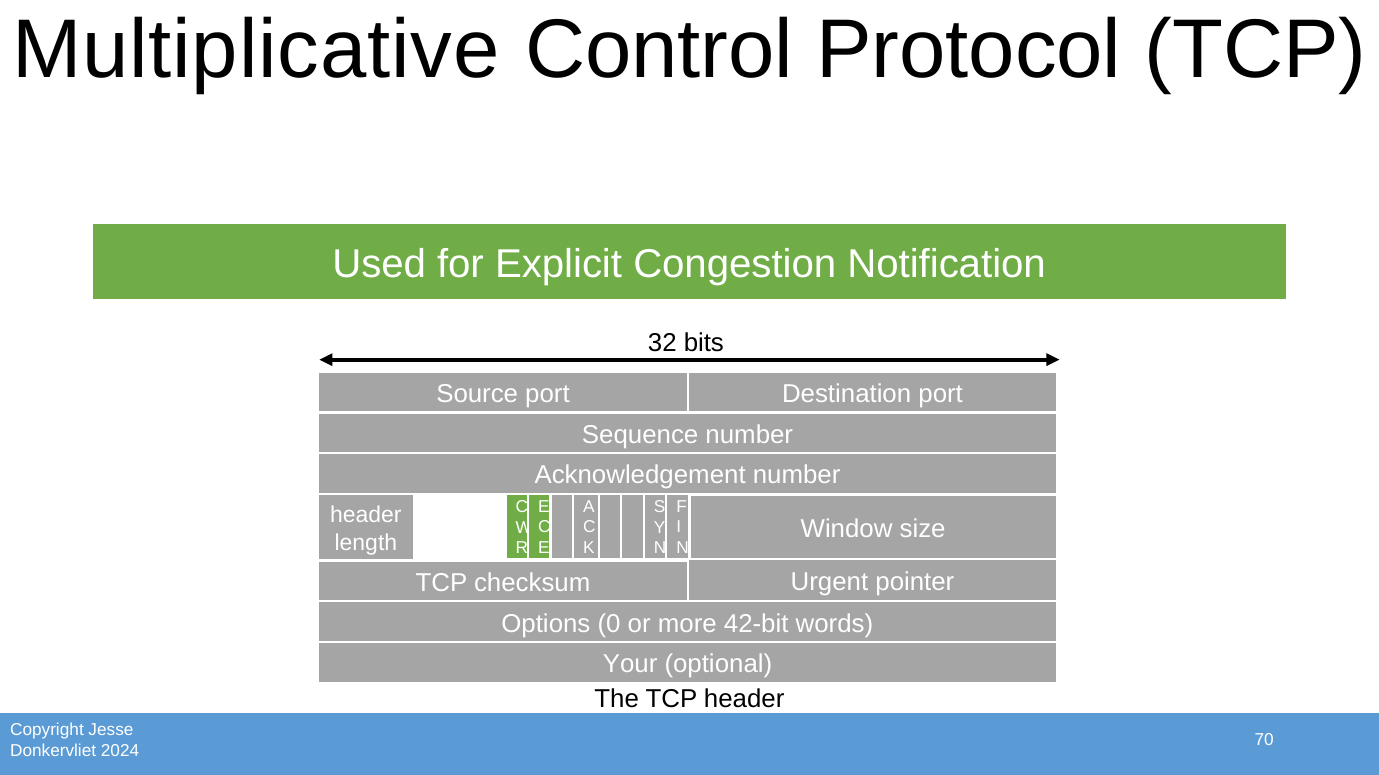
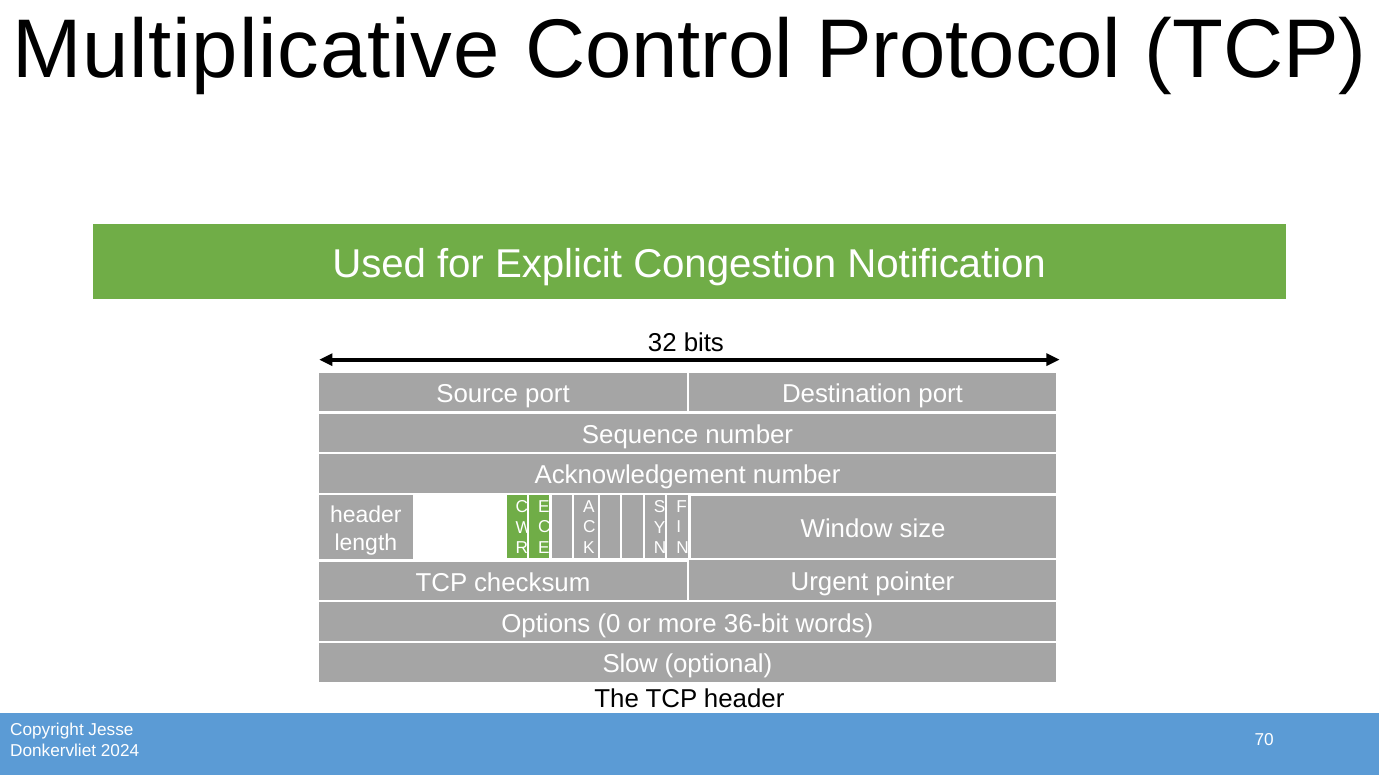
42-bit: 42-bit -> 36-bit (756, 624)
Your: Your -> Slow (630, 665)
